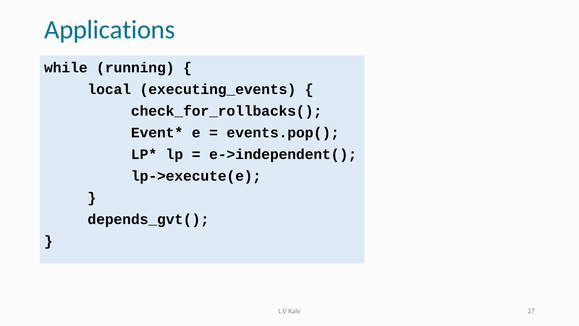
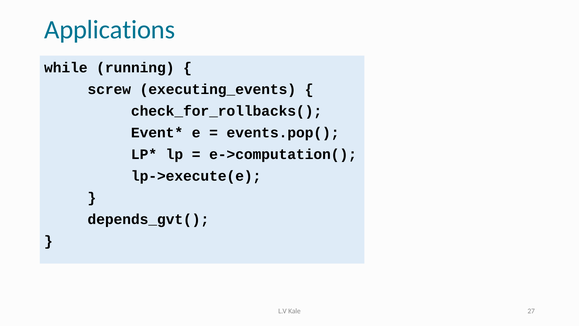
local: local -> screw (109, 89)
e->independent(: e->independent( -> e->computation( (283, 154)
